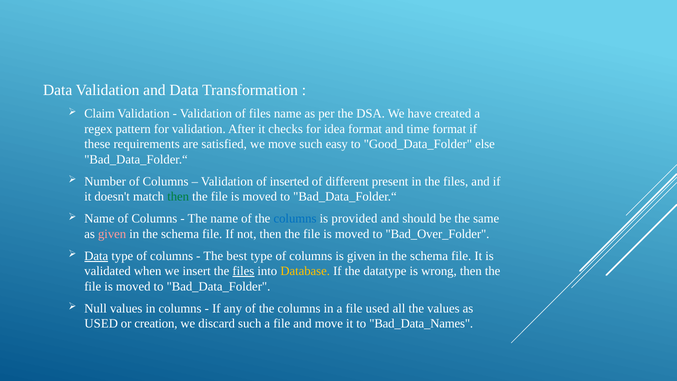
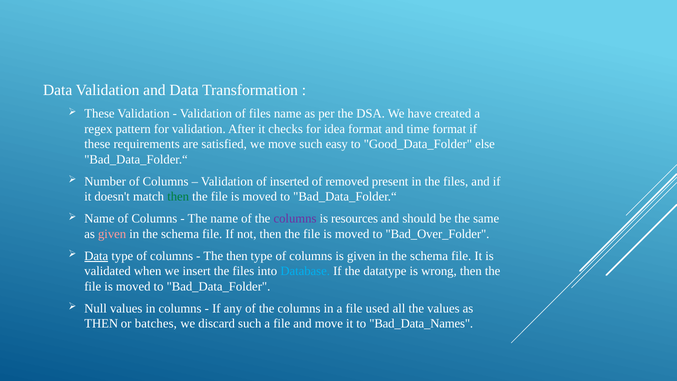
Claim: Claim -> These (99, 114)
different: different -> removed (347, 181)
columns colour: blue -> purple (295, 219)
provided: provided -> resources (355, 219)
The best: best -> then (237, 256)
files underline: present -> none (243, 271)
Database colour: yellow -> light blue (305, 271)
USED: USED -> THEN (101, 323)
creation: creation -> batches (156, 323)
